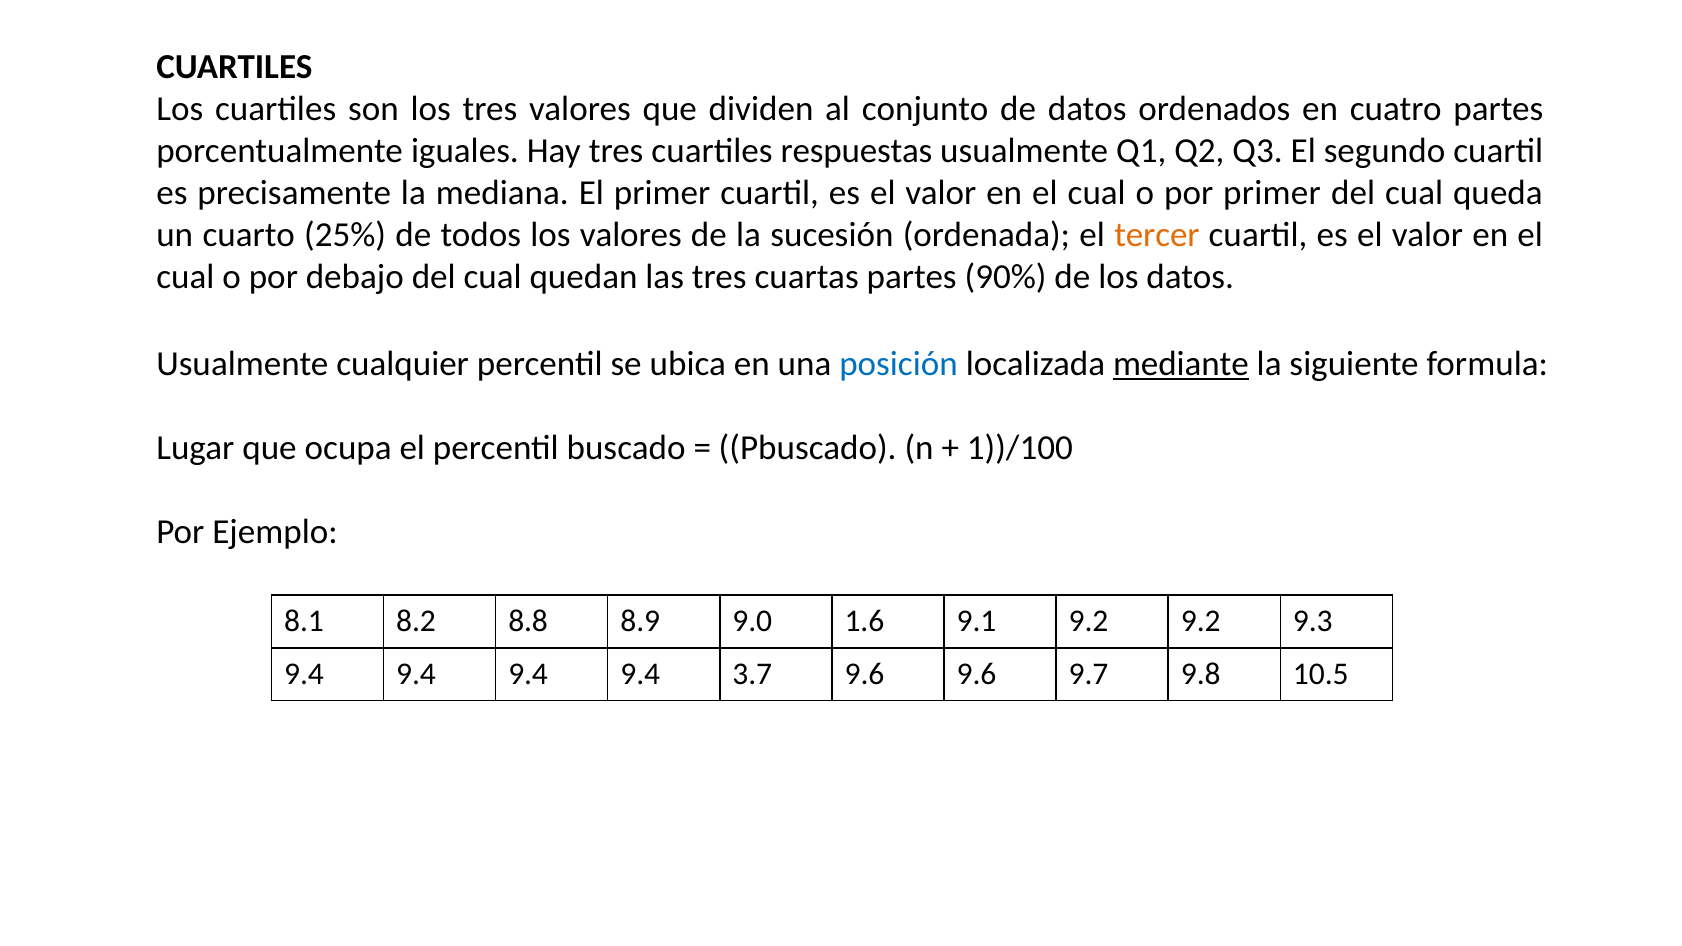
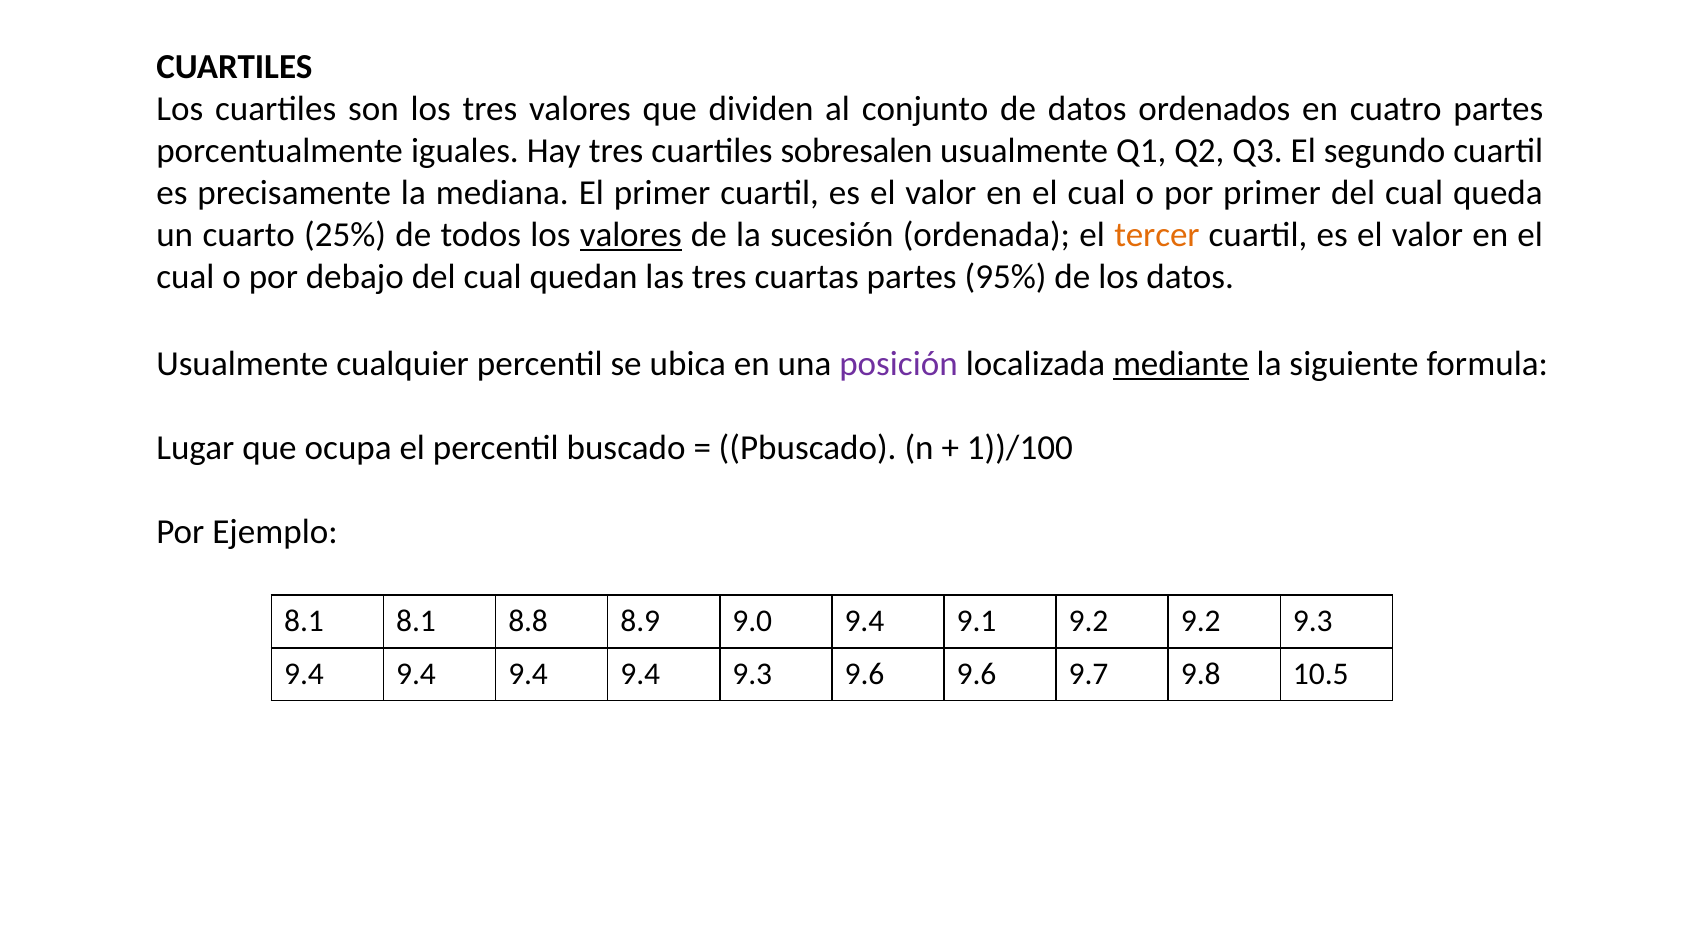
respuestas: respuestas -> sobresalen (857, 151)
valores underline: none -> present (631, 235)
90%: 90% -> 95% (1006, 277)
posición colour: blue -> purple (899, 364)
8.1 8.2: 8.2 -> 8.1 (416, 621)
9.0 1.6: 1.6 -> 9.4 (864, 621)
9.4 3.7: 3.7 -> 9.3 (752, 674)
